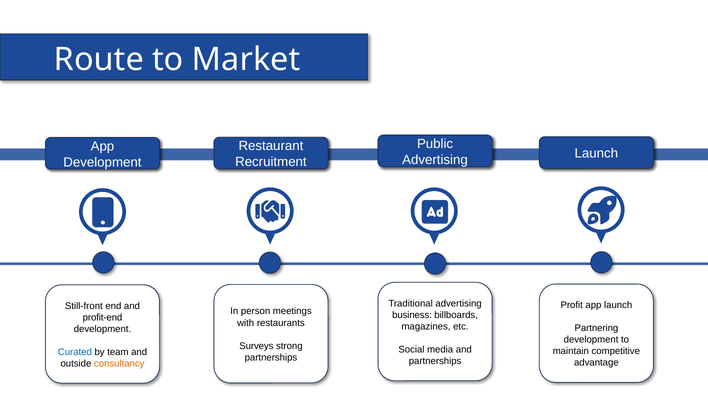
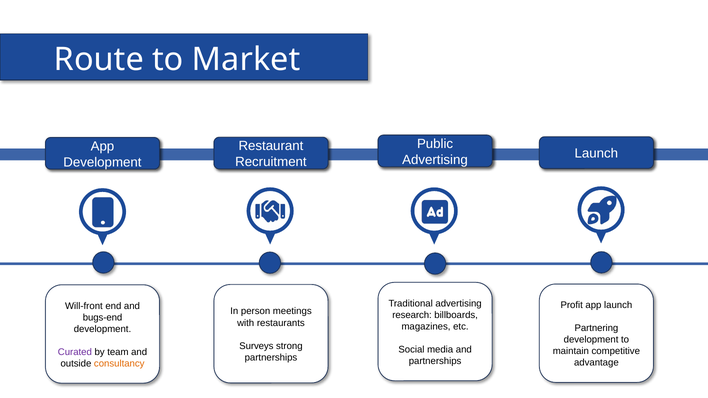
Still-front: Still-front -> Will-front (84, 306)
business: business -> research (412, 315)
profit-end: profit-end -> bugs-end (103, 318)
Curated colour: blue -> purple (75, 352)
